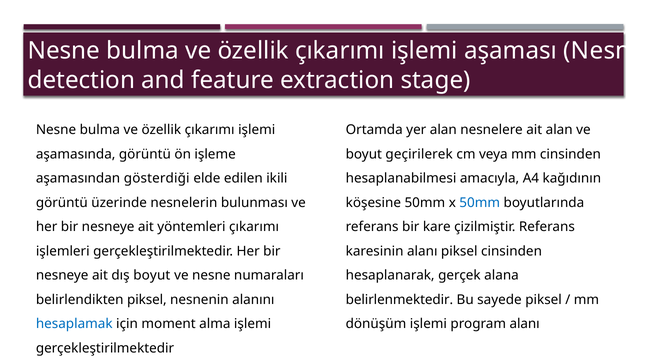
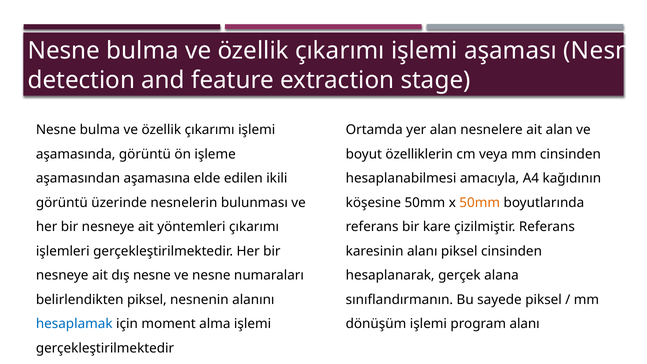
geçirilerek: geçirilerek -> özelliklerin (419, 154)
gösterdiği: gösterdiği -> aşamasına (157, 178)
50mm colour: blue -> orange (480, 203)
dış boyut: boyut -> nesne (152, 275)
belirlenmektedir: belirlenmektedir -> sınıflandırmanın (399, 300)
